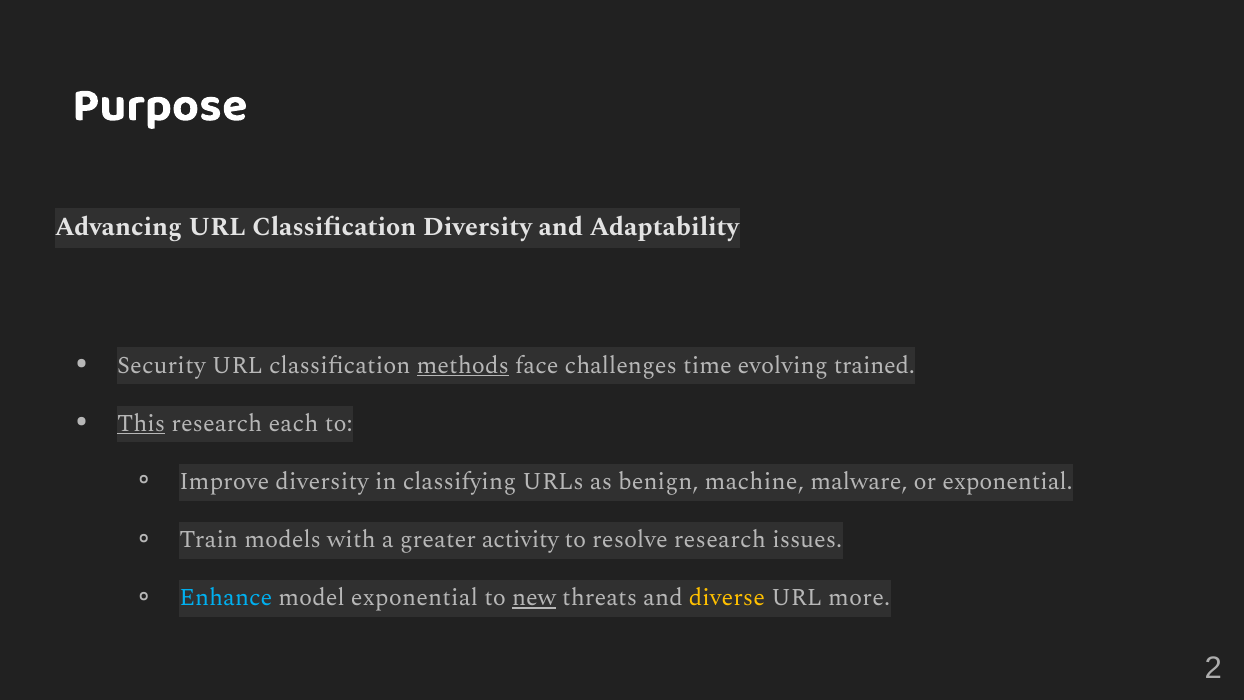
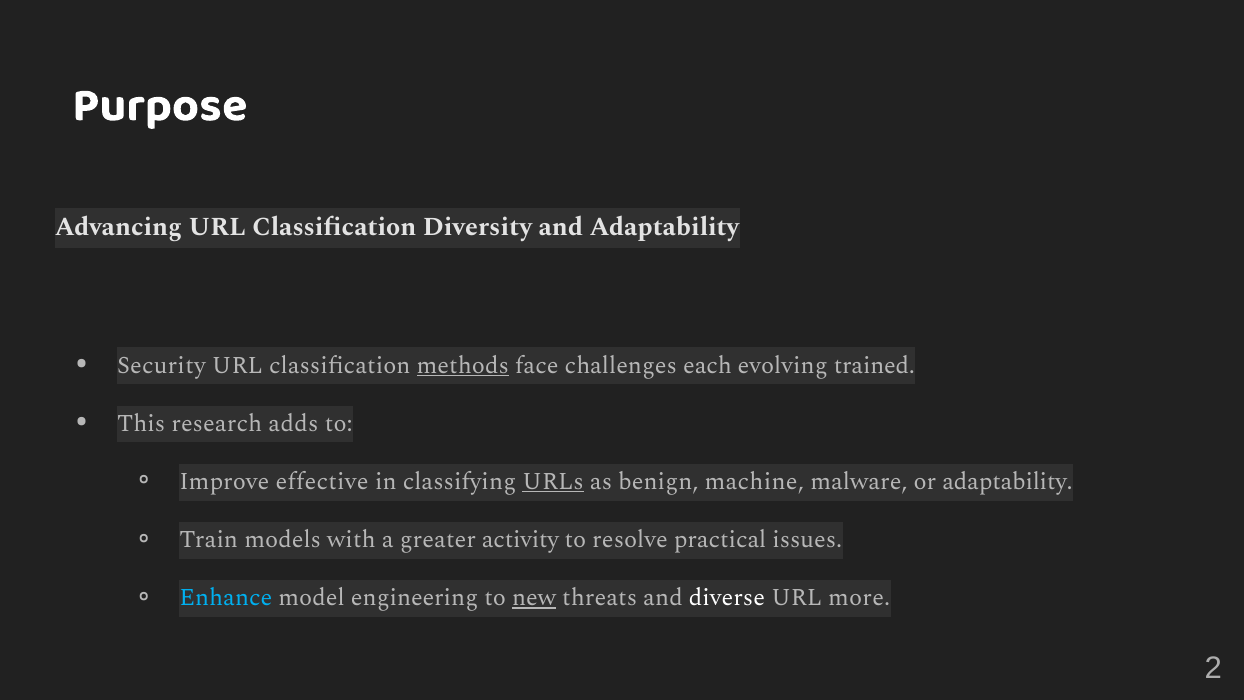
time: time -> each (708, 365)
This underline: present -> none (141, 423)
each: each -> adds (294, 423)
Improve diversity: diversity -> effective (322, 481)
URLs underline: none -> present (553, 481)
or exponential: exponential -> adaptability (1008, 481)
resolve research: research -> practical (720, 539)
model exponential: exponential -> engineering (415, 597)
diverse colour: yellow -> white (727, 597)
